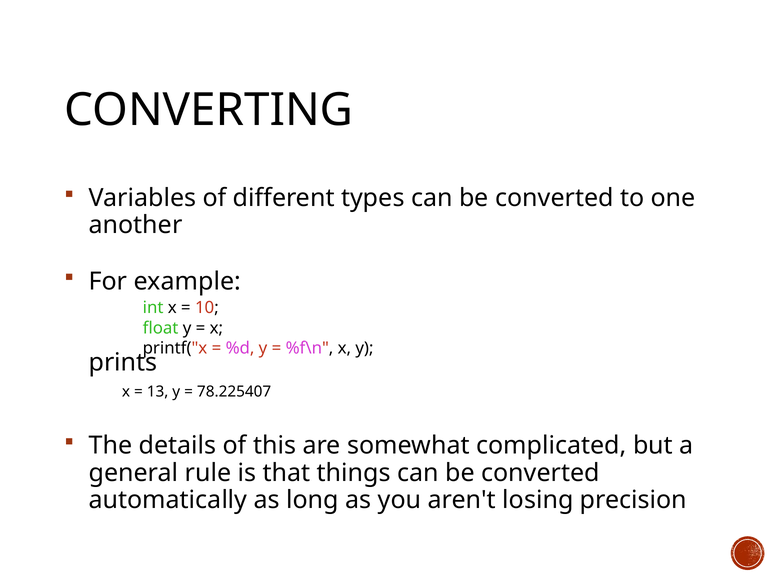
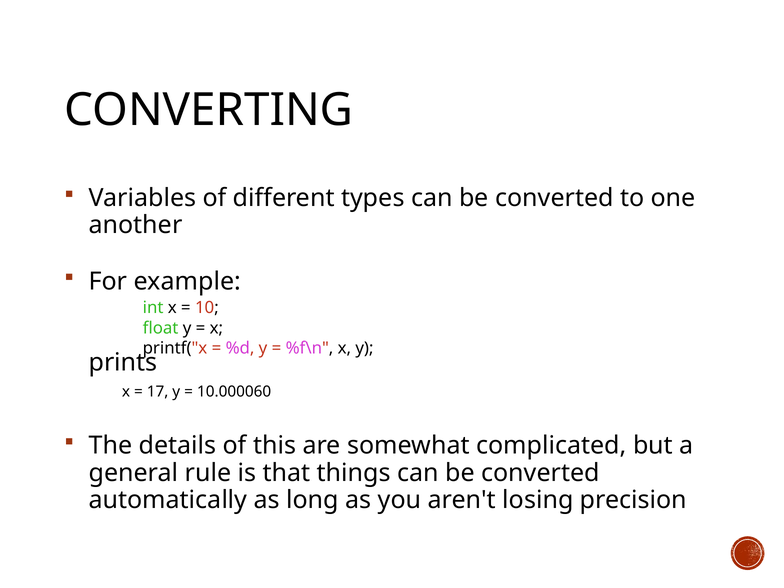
13: 13 -> 17 (158, 392)
78.225407: 78.225407 -> 10.000060 (234, 392)
